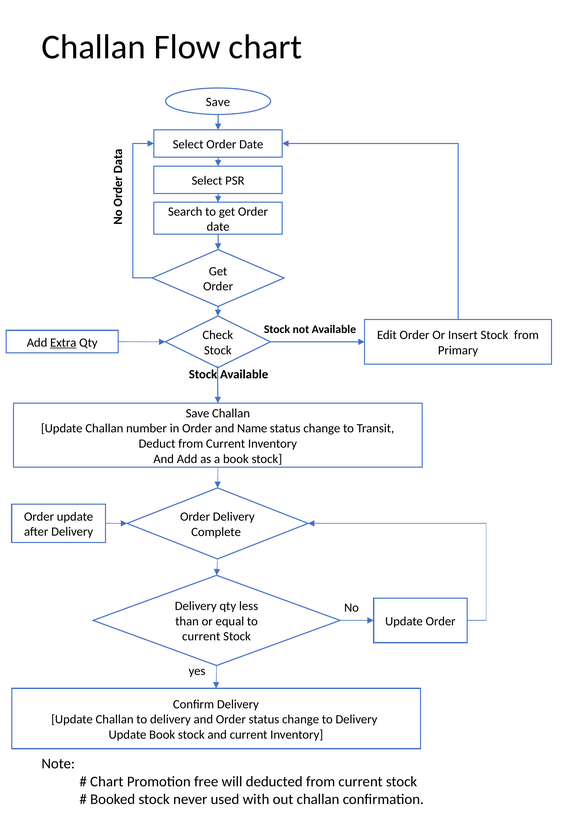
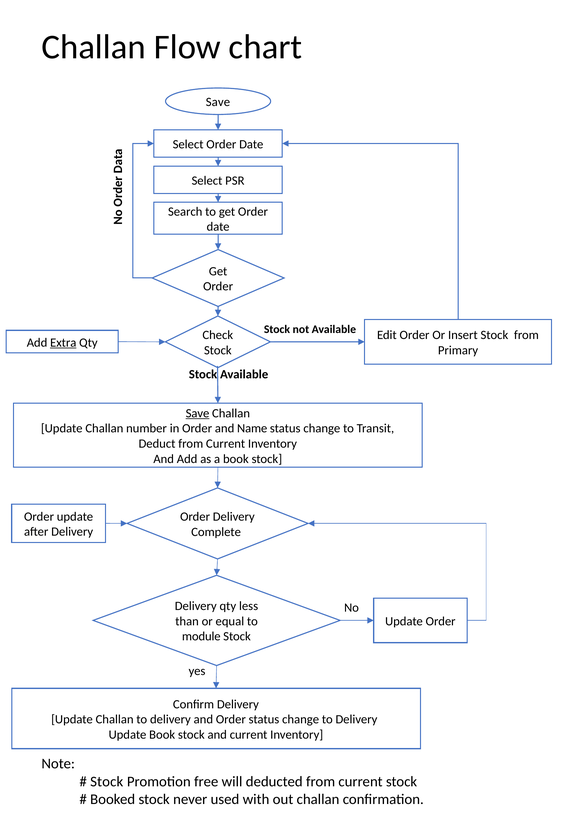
Save underline: none -> present (197, 413)
current: current -> module (201, 637)
Chart: Chart -> Stock (107, 782)
